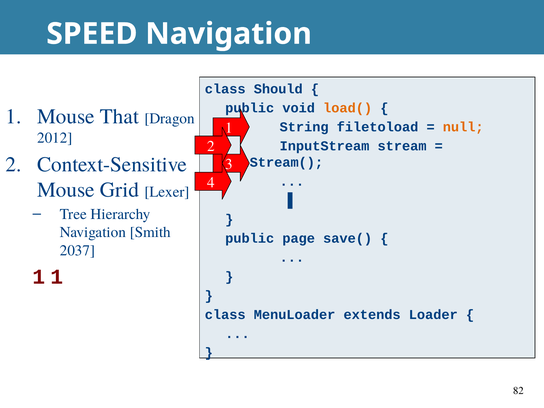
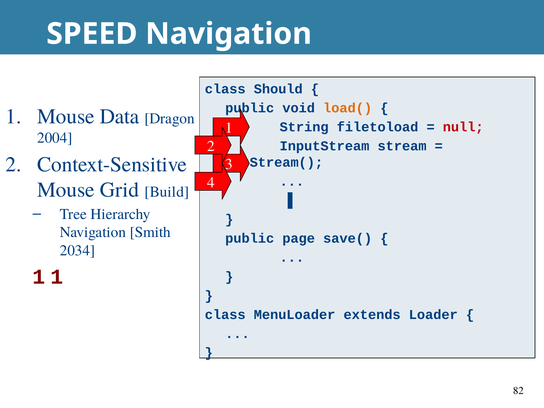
That: That -> Data (120, 117)
null colour: orange -> red (463, 127)
2012: 2012 -> 2004 (55, 138)
Lexer: Lexer -> Build (167, 192)
2037: 2037 -> 2034 (77, 250)
